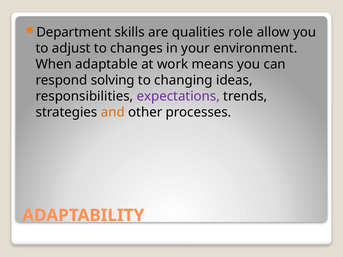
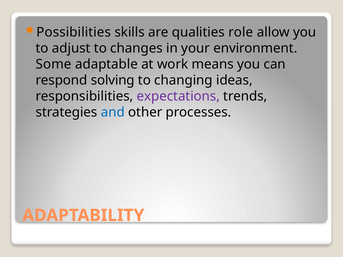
Department: Department -> Possibilities (74, 32)
When: When -> Some (54, 64)
and colour: orange -> blue (113, 112)
